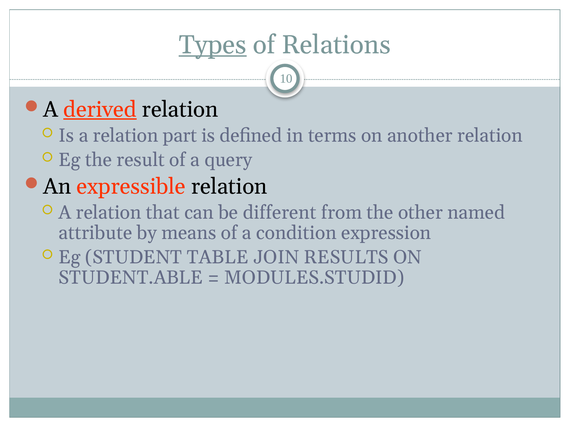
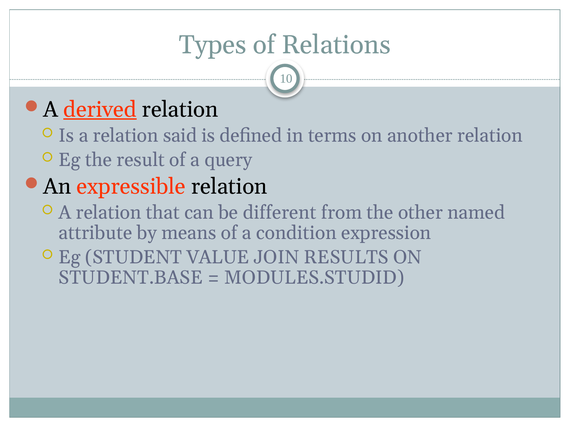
Types underline: present -> none (213, 45)
part: part -> said (180, 136)
TABLE: TABLE -> VALUE (218, 257)
STUDENT.ABLE: STUDENT.ABLE -> STUDENT.BASE (131, 278)
